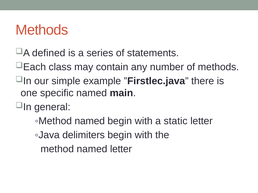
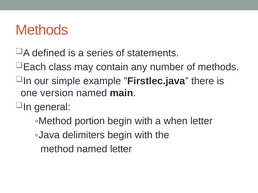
specific: specific -> version (57, 93)
◦Method named: named -> portion (90, 121)
static: static -> when (176, 121)
